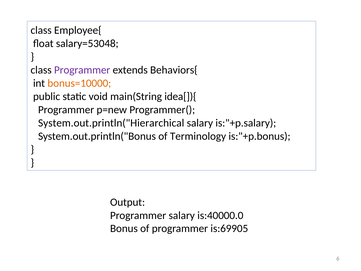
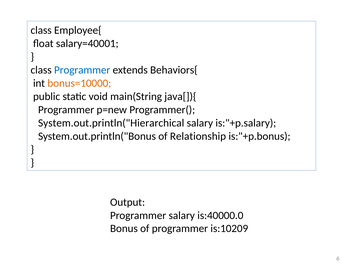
salary=53048: salary=53048 -> salary=40001 (87, 43)
Programmer colour: purple -> blue (82, 70)
idea[]){: idea[]){ -> java[]){ (180, 96)
Terminology: Terminology -> Relationship (198, 136)
is:69905: is:69905 -> is:10209 (229, 228)
